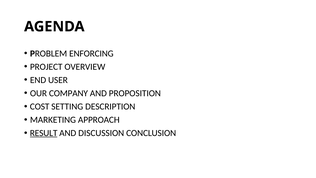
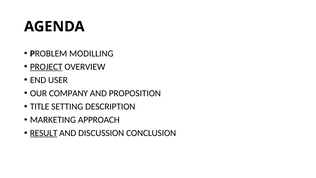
ENFORCING: ENFORCING -> MODILLING (91, 53)
PROJECT underline: none -> present (46, 67)
COST: COST -> TITLE (40, 106)
